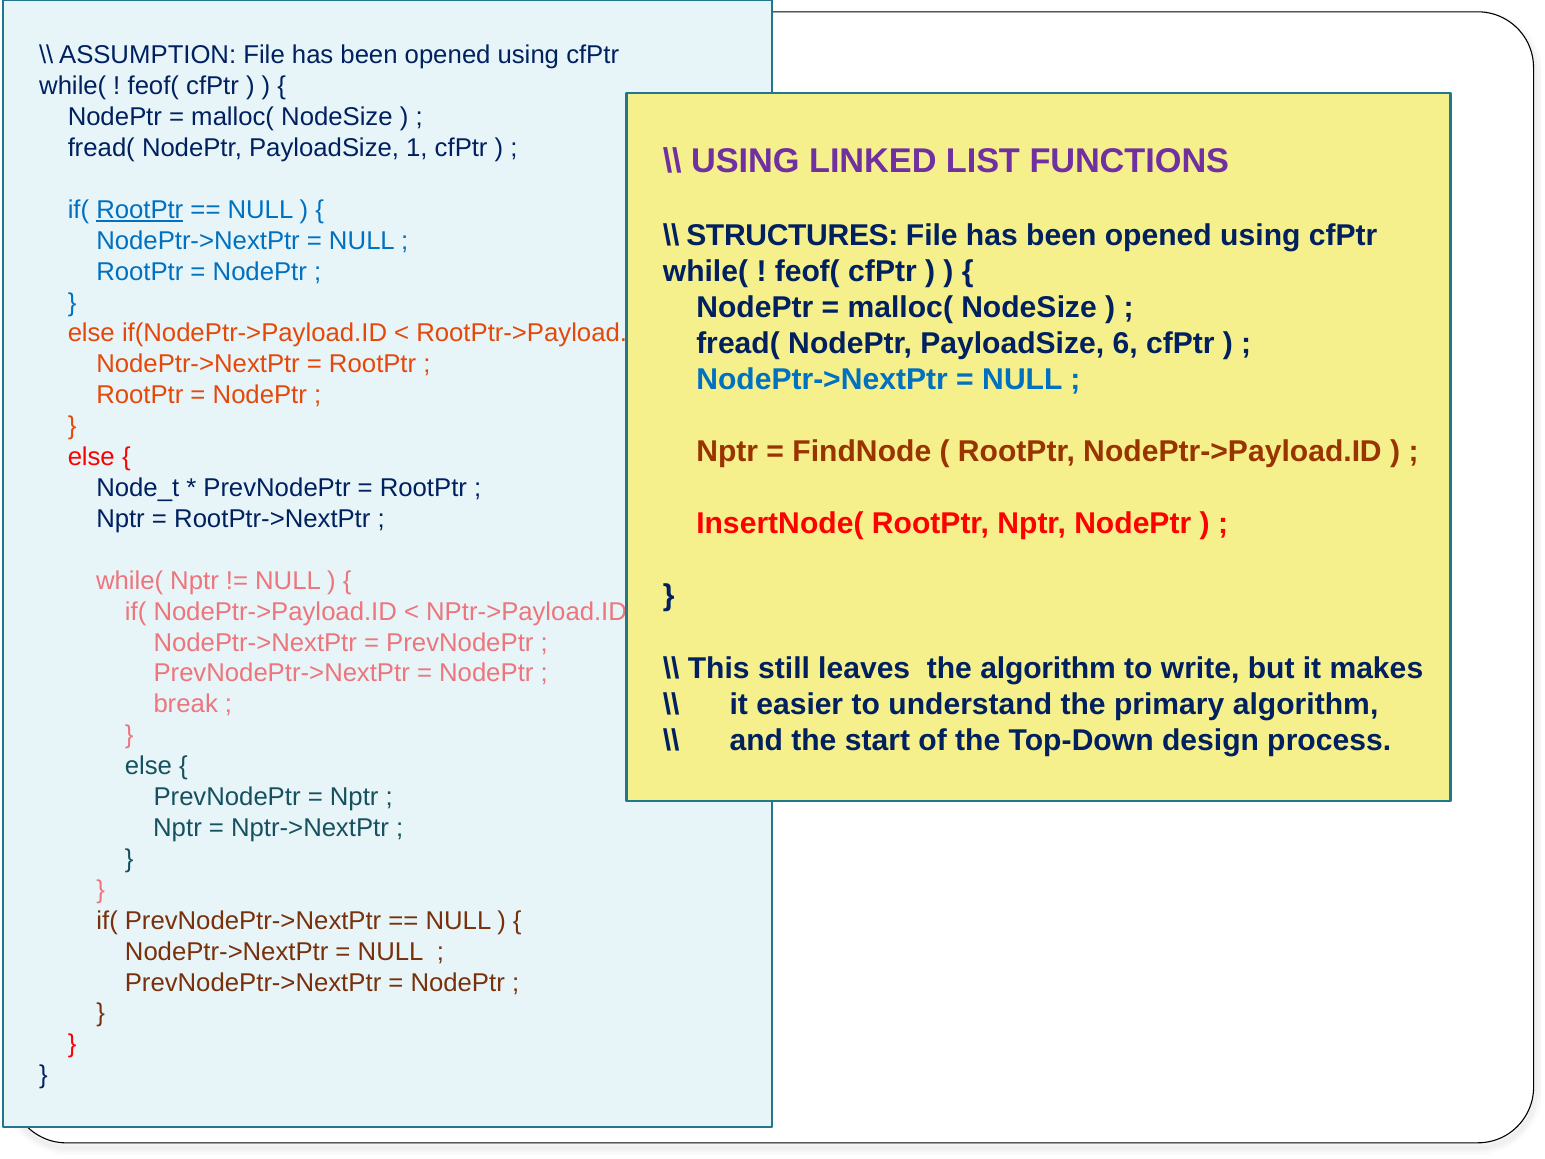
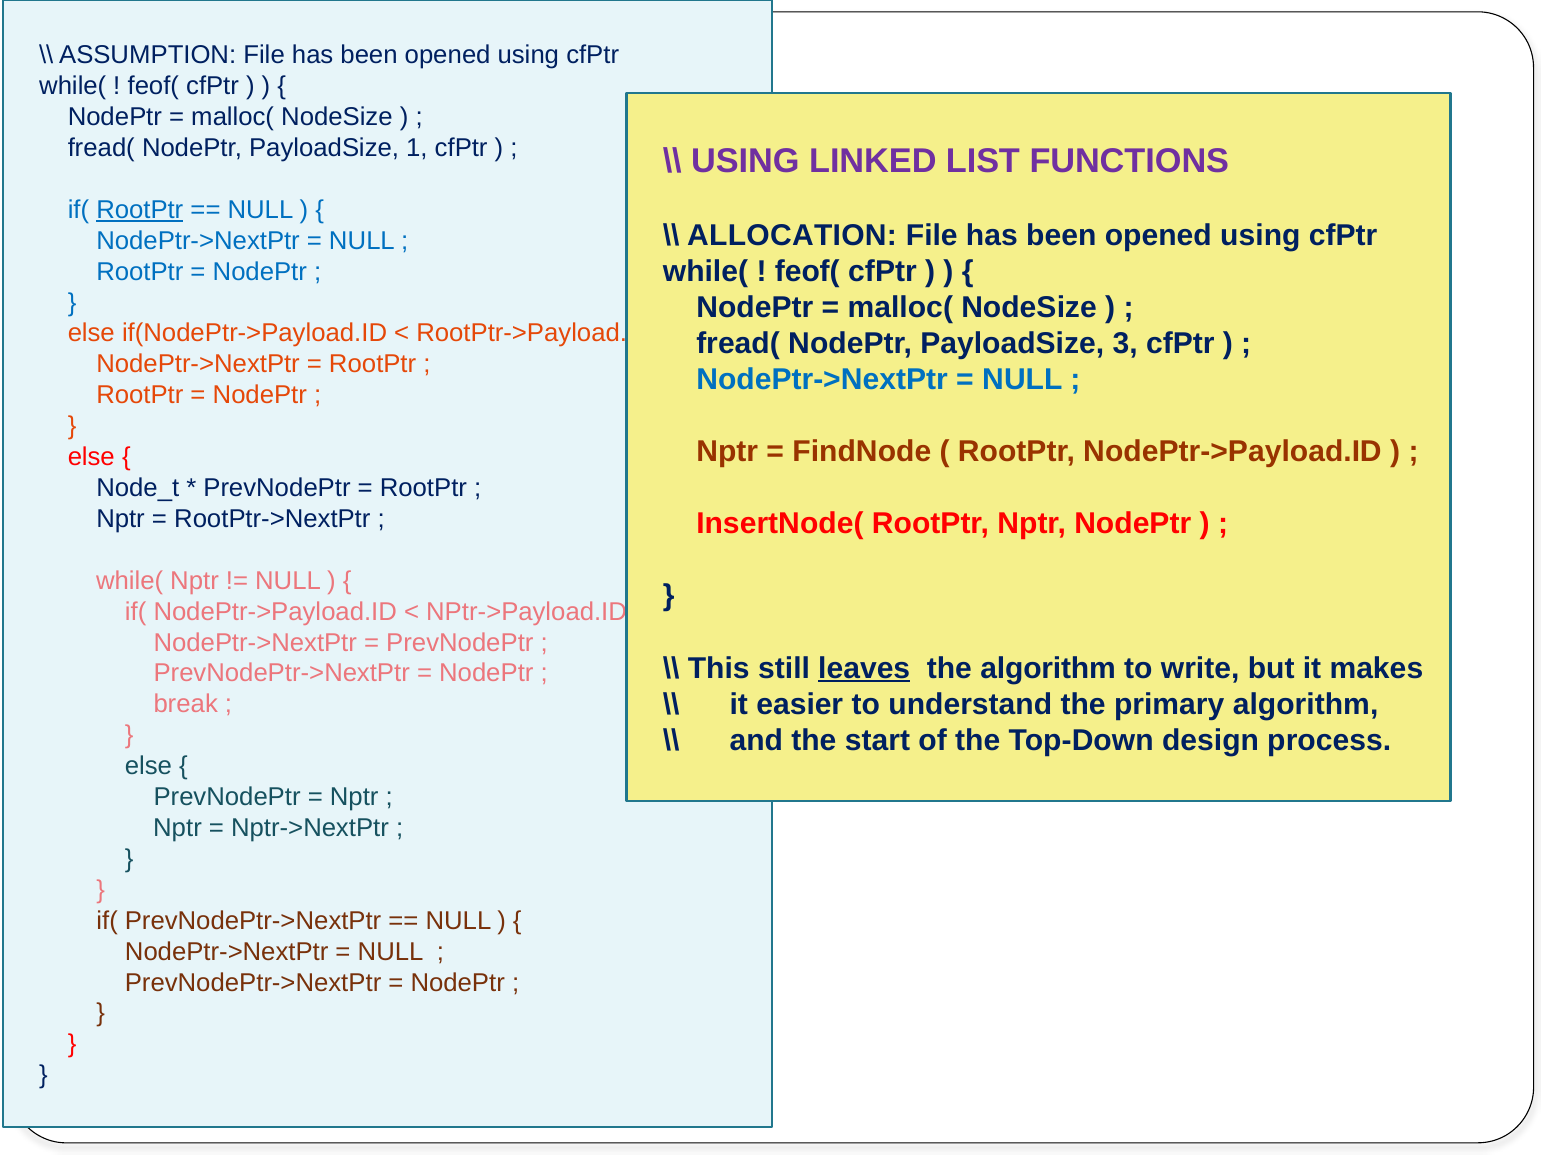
STRUCTURES: STRUCTURES -> ALLOCATION (792, 235)
6: 6 -> 3 (1125, 343)
leaves underline: none -> present (864, 668)
